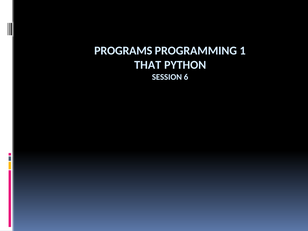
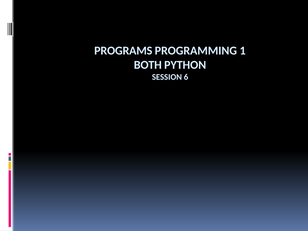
THAT: THAT -> BOTH (148, 65)
